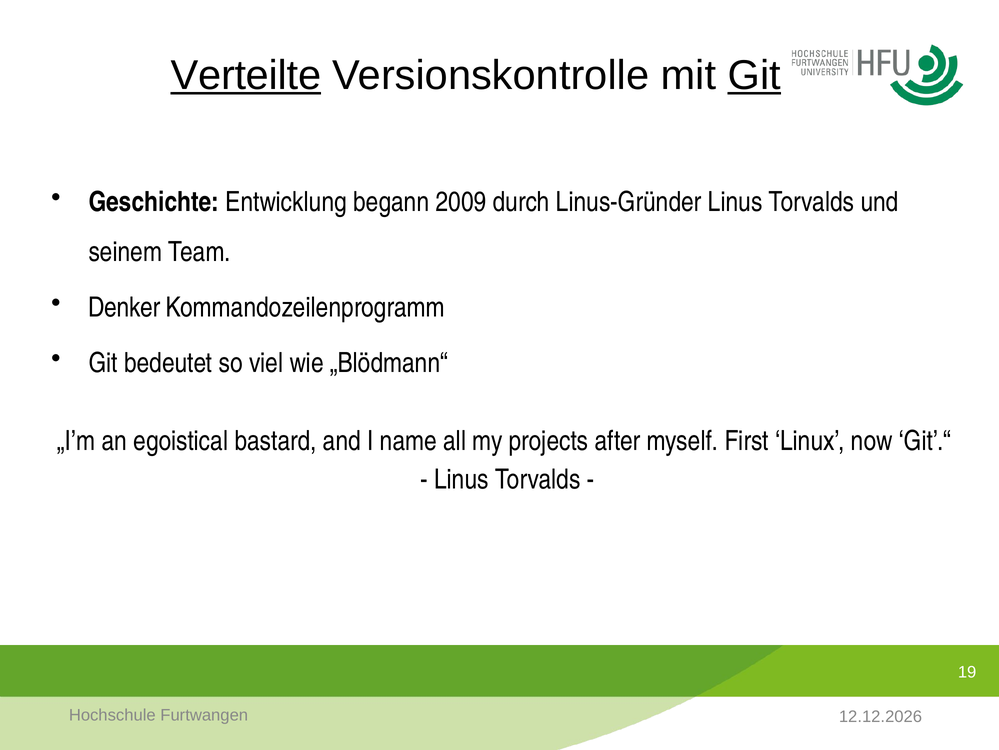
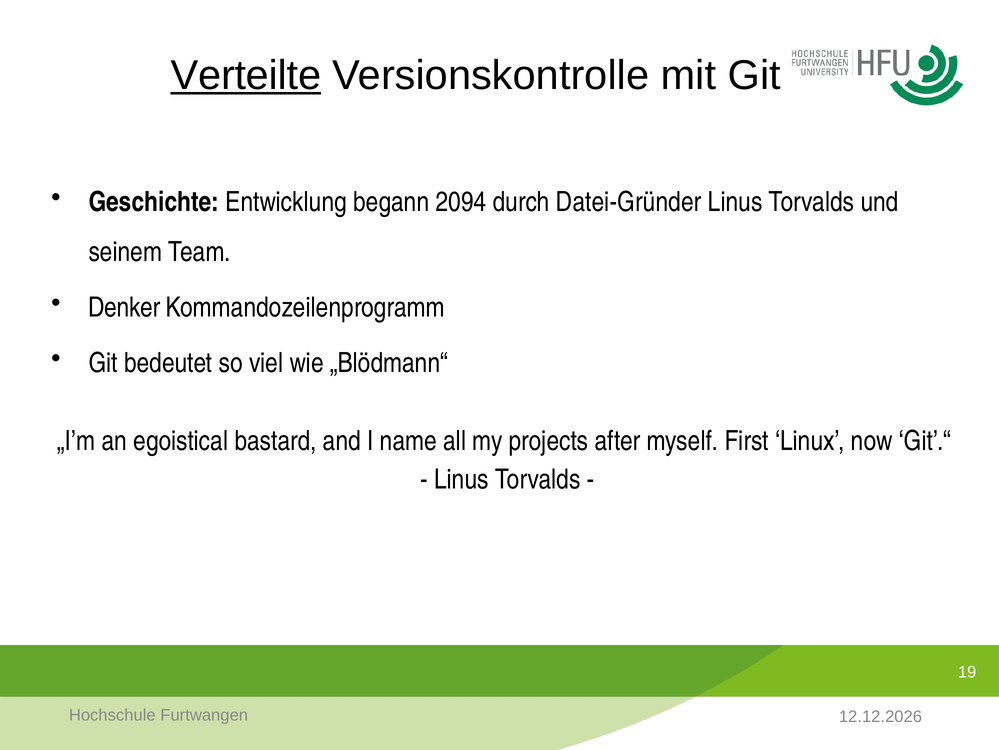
Git underline: present -> none (754, 75)
2009: 2009 -> 2094 (461, 202)
Linus-Gründer: Linus-Gründer -> Datei-Gründer (629, 202)
